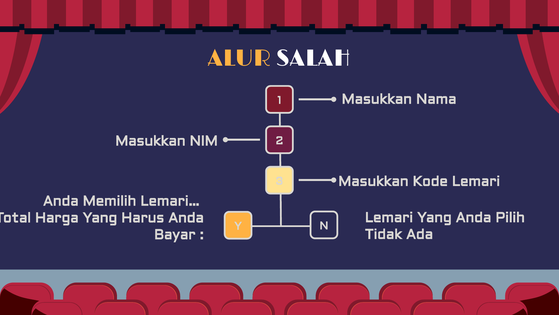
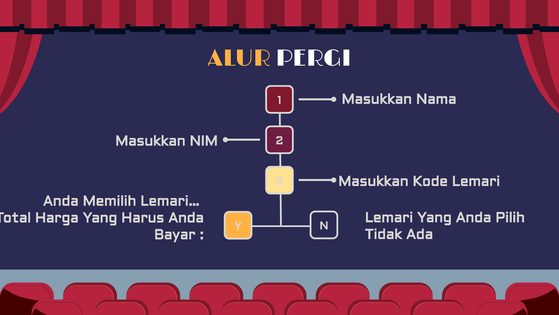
SALAH: SALAH -> PERGI (313, 58)
